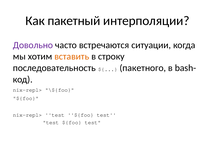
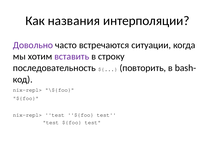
пакетный: пакетный -> названия (74, 21)
вставить colour: orange -> purple (72, 57)
пакетного: пакетного -> повторить (143, 68)
